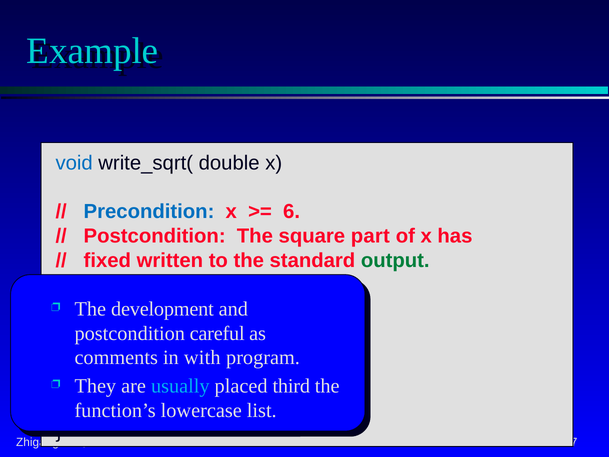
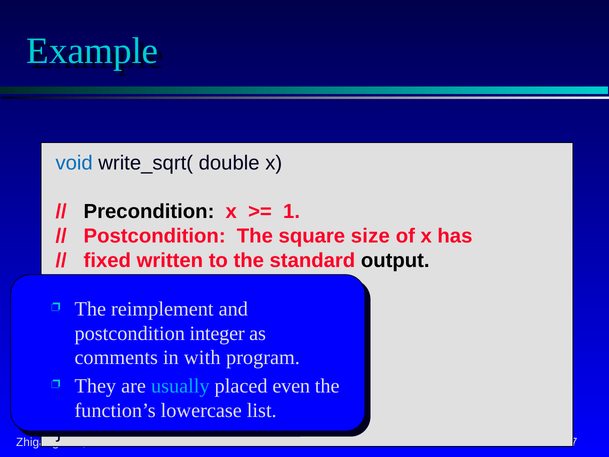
Precondition colour: blue -> black (149, 211)
6: 6 -> 1 (292, 211)
part: part -> size (370, 236)
output colour: green -> black (395, 260)
development: development -> reimplement (162, 309)
careful: careful -> integer (217, 333)
third: third -> even (291, 386)
